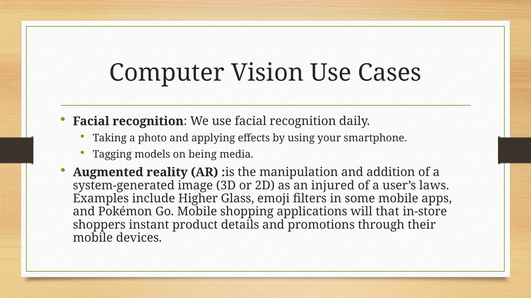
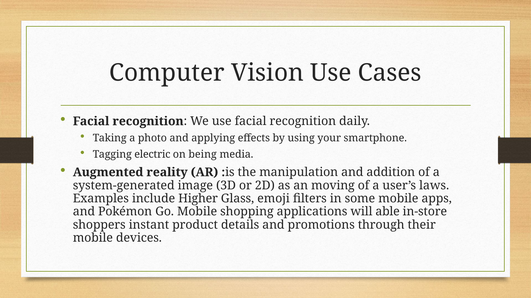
models: models -> electric (152, 155)
injured: injured -> moving (333, 186)
that: that -> able (388, 212)
